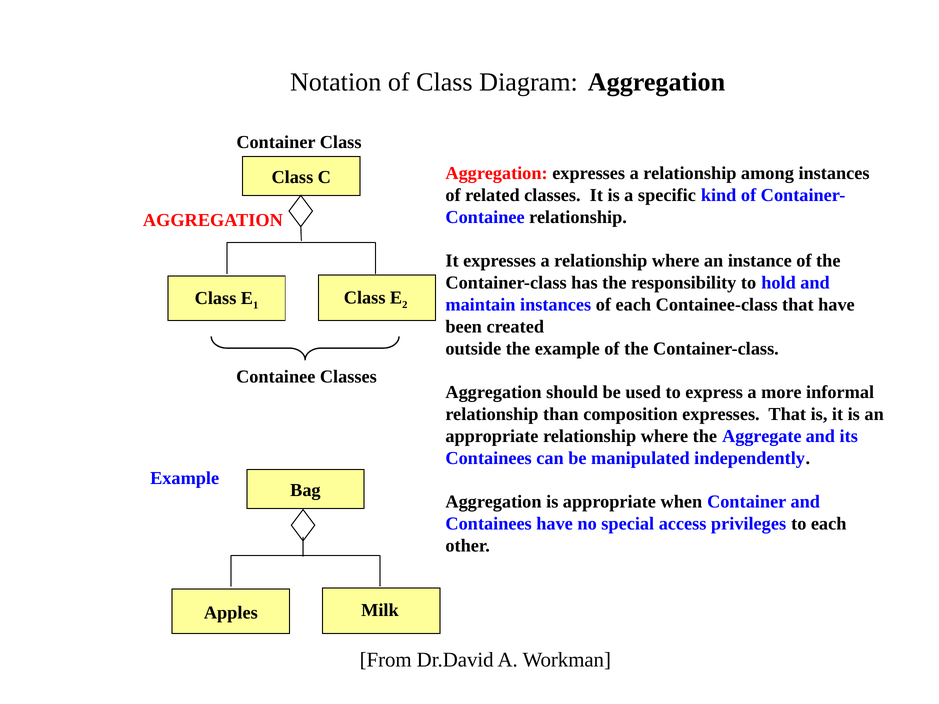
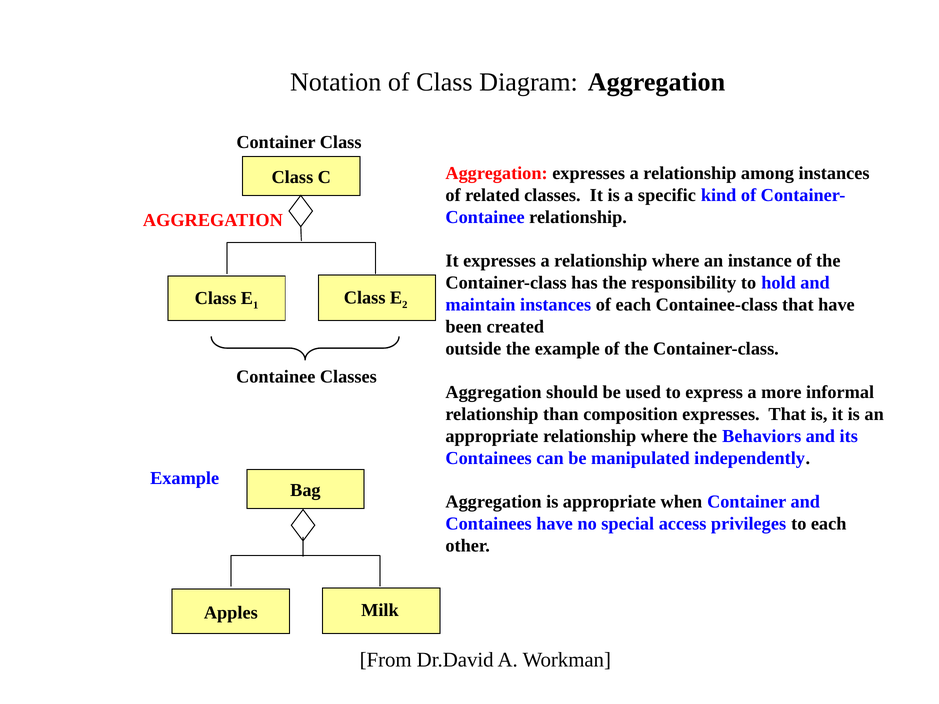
Aggregate: Aggregate -> Behaviors (762, 436)
